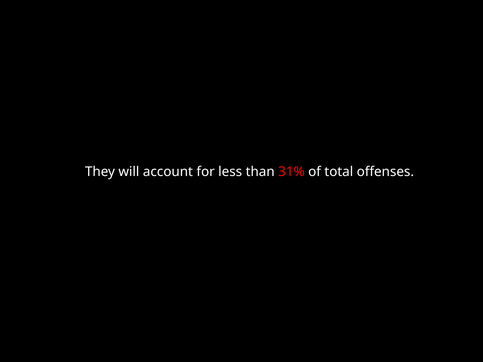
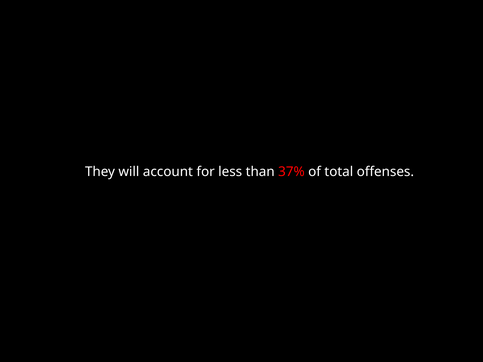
31%: 31% -> 37% (291, 172)
